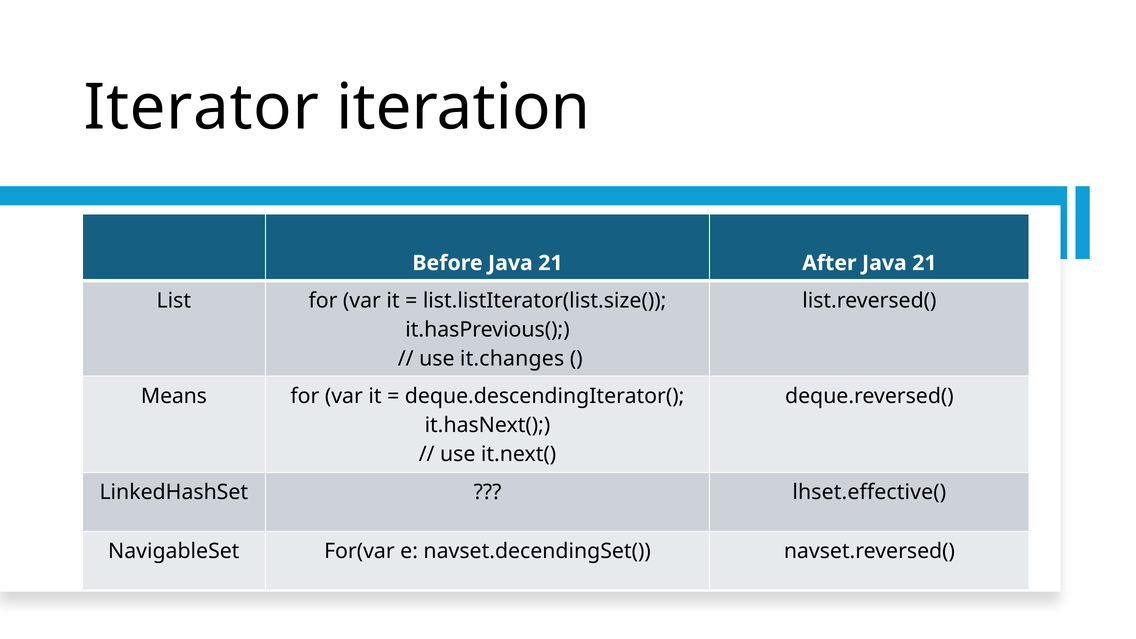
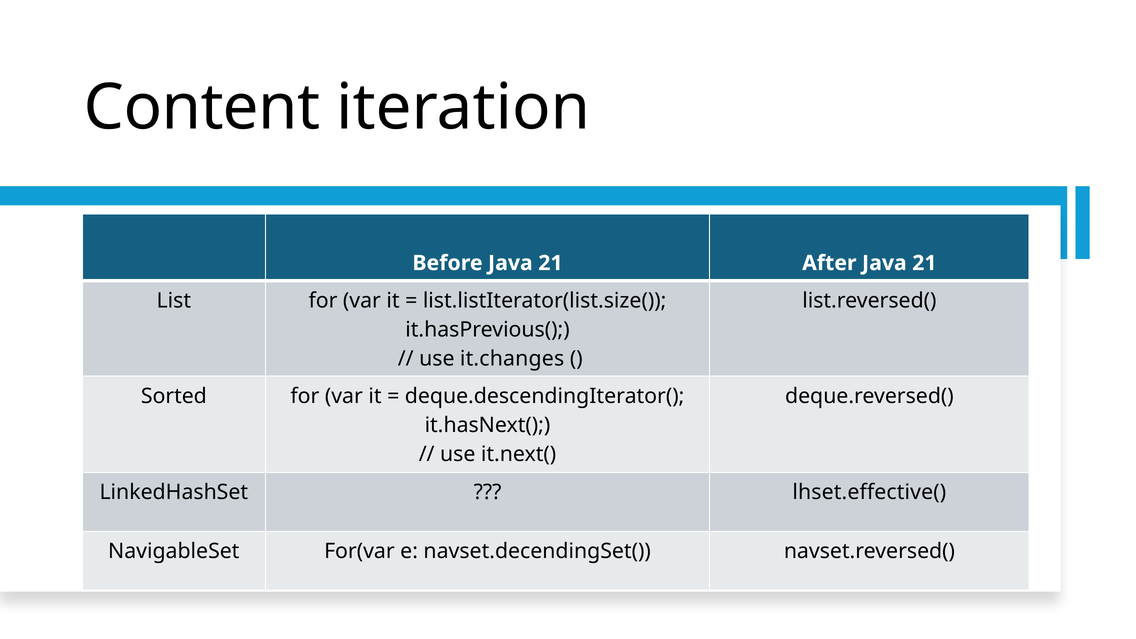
Iterator: Iterator -> Content (202, 108)
Means: Means -> Sorted (174, 396)
